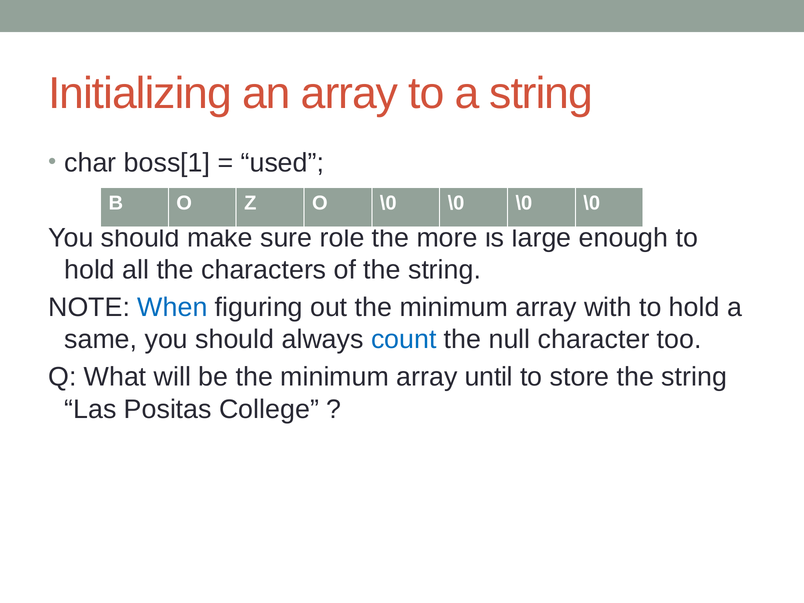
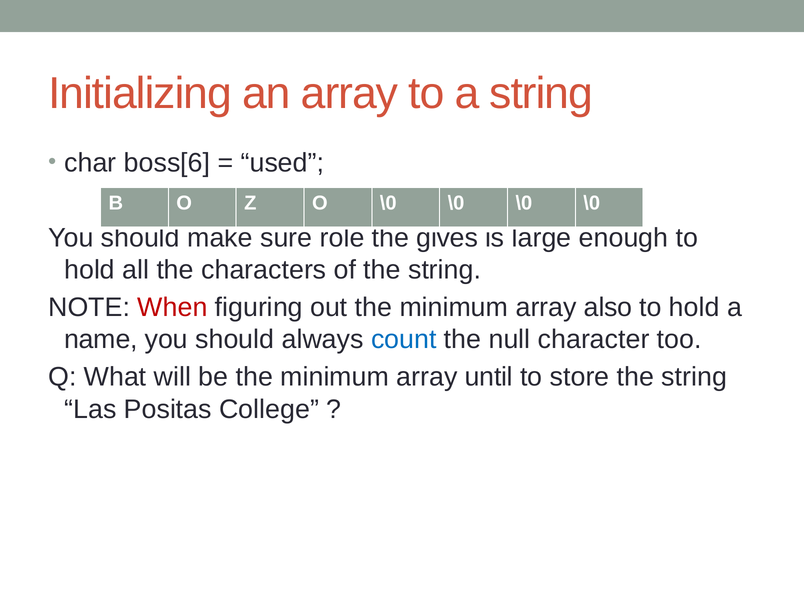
boss[1: boss[1 -> boss[6 (167, 163)
more: more -> gives (447, 238)
When colour: blue -> red (172, 307)
with: with -> also (608, 307)
same: same -> name (101, 340)
